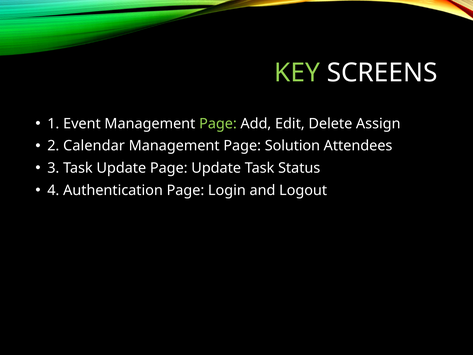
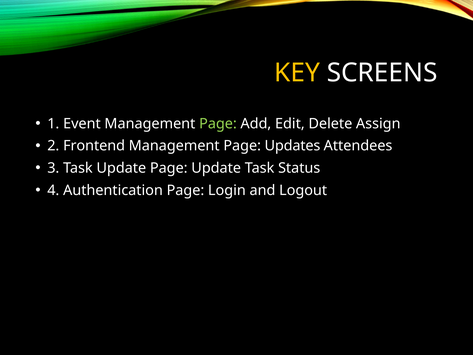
KEY colour: light green -> yellow (297, 73)
Calendar: Calendar -> Frontend (94, 146)
Solution: Solution -> Updates (292, 146)
